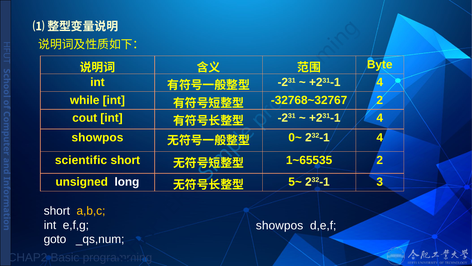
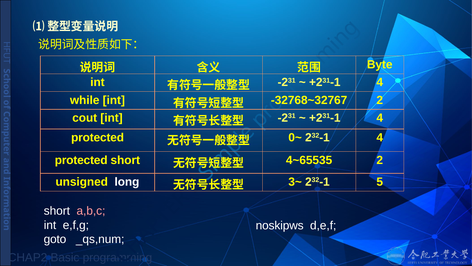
showpos: showpos -> protected (98, 137)
scientific: scientific -> protected (81, 160)
1~65535: 1~65535 -> 4~65535 (309, 160)
5~: 5~ -> 3~ (295, 182)
3: 3 -> 5 (380, 182)
a,b,c colour: yellow -> pink (91, 211)
showpos: showpos -> noskipws (280, 225)
